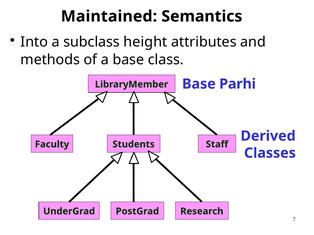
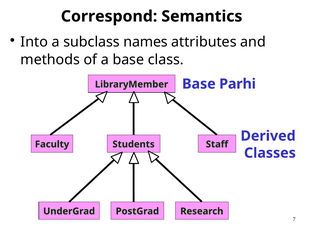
Maintained: Maintained -> Correspond (109, 16)
height: height -> names (146, 42)
